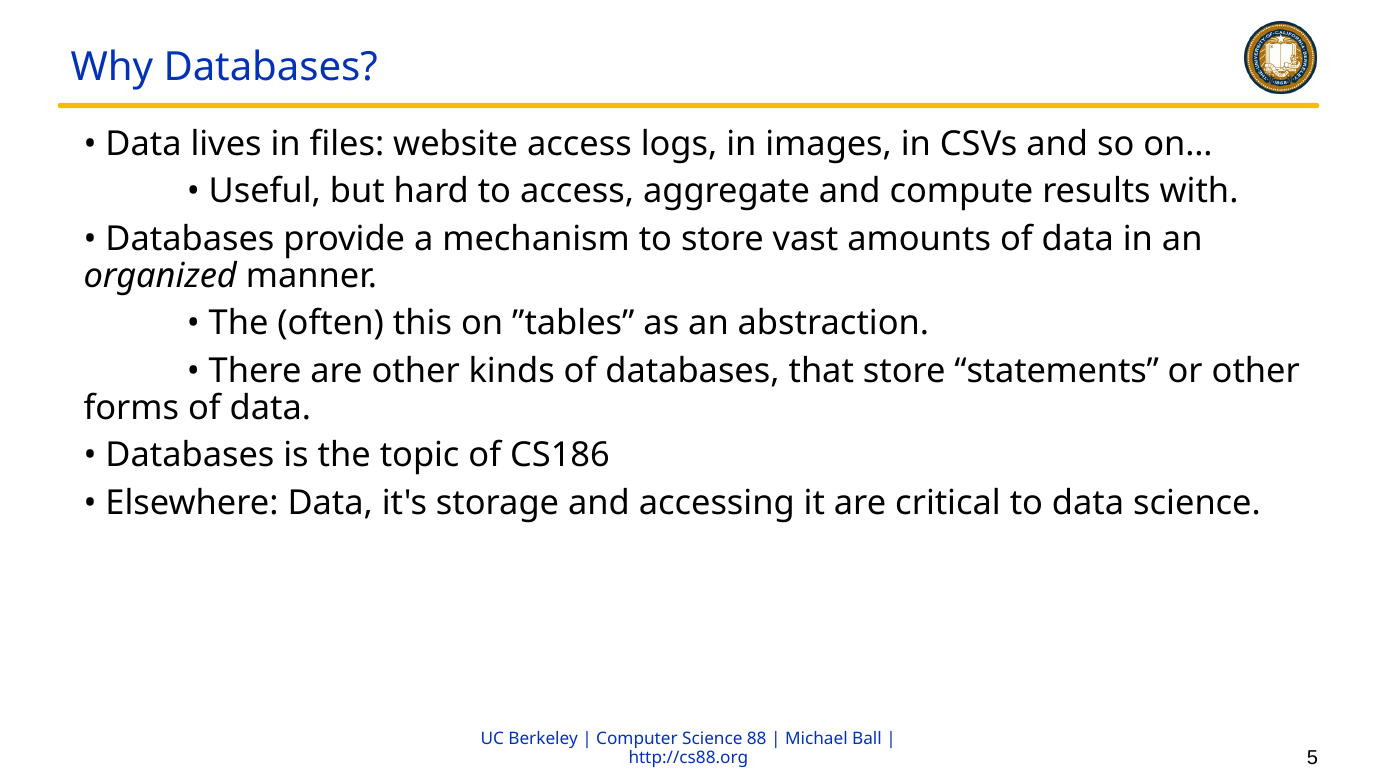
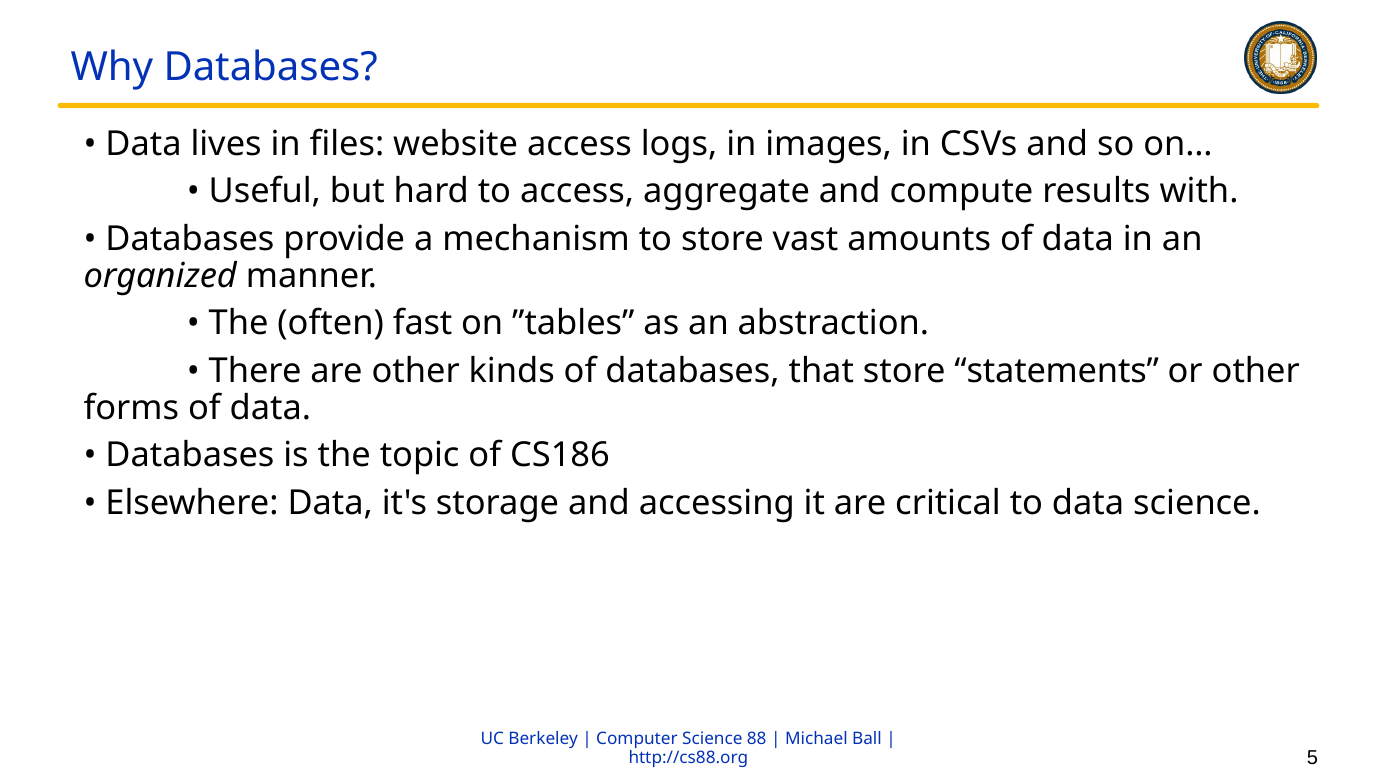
this: this -> fast (423, 324)
